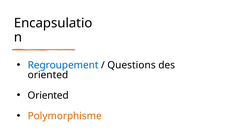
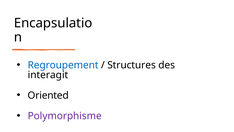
Questions: Questions -> Structures (132, 65)
oriented: oriented -> interagit (48, 75)
Polymorphisme colour: orange -> purple (65, 116)
